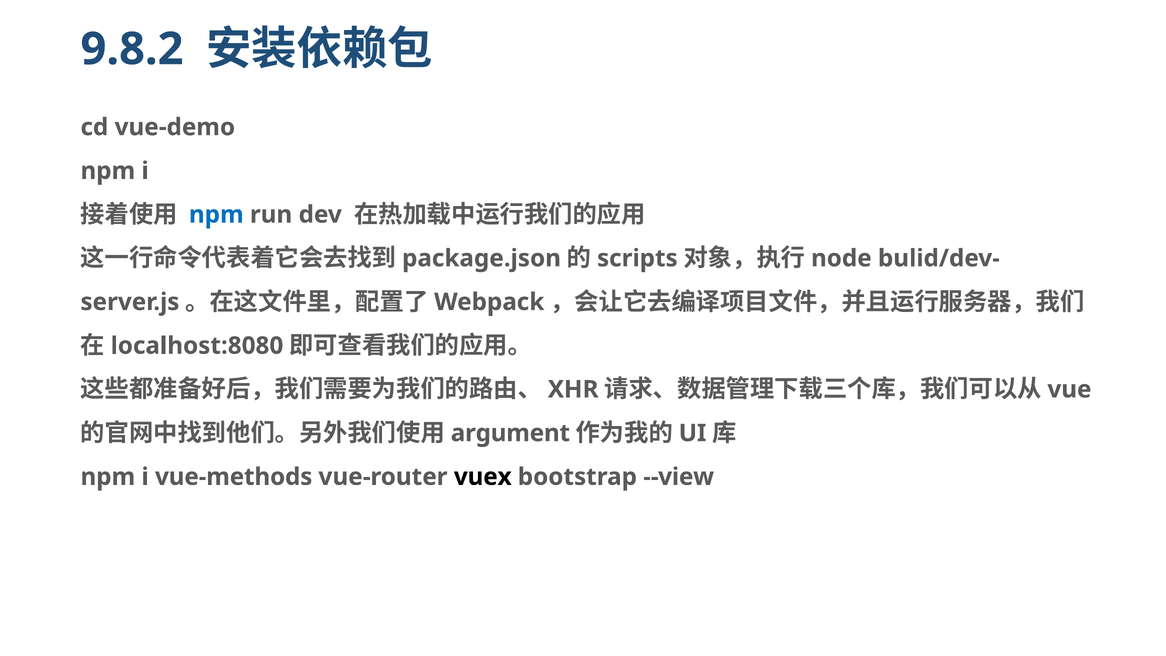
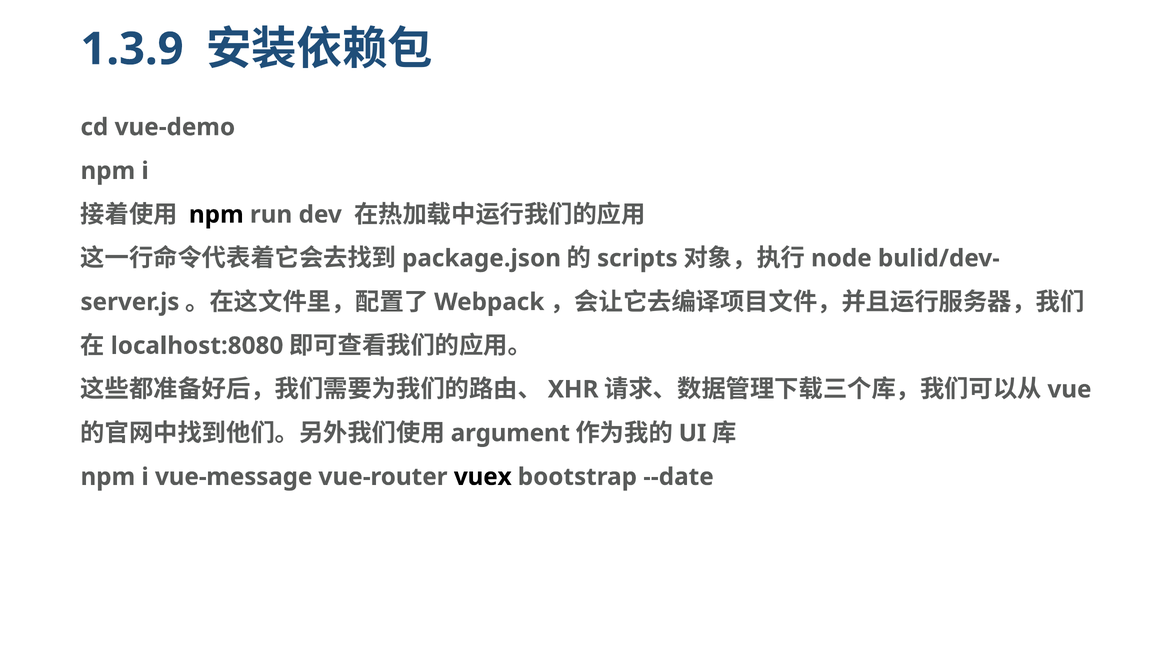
9.8.2: 9.8.2 -> 1.3.9 (132, 49)
npm colour: blue -> black (216, 215)
vue-methods: vue-methods -> vue-message (234, 477)
--view: --view -> --date (678, 477)
